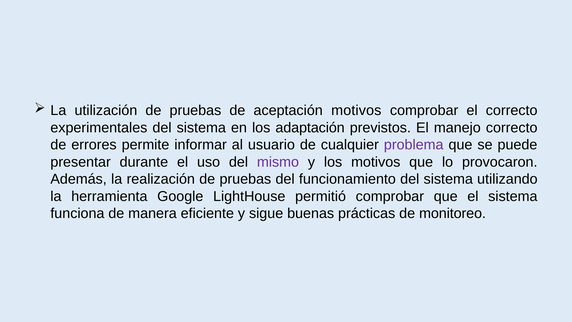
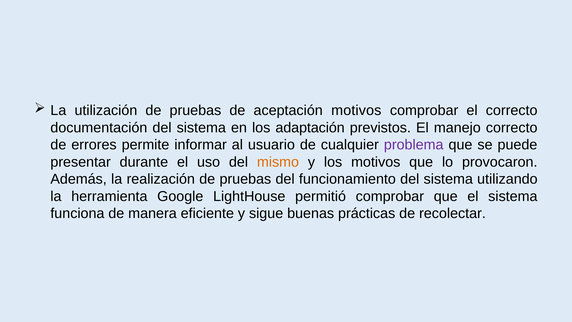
experimentales: experimentales -> documentación (99, 128)
mismo colour: purple -> orange (278, 162)
monitoreo: monitoreo -> recolectar (452, 213)
